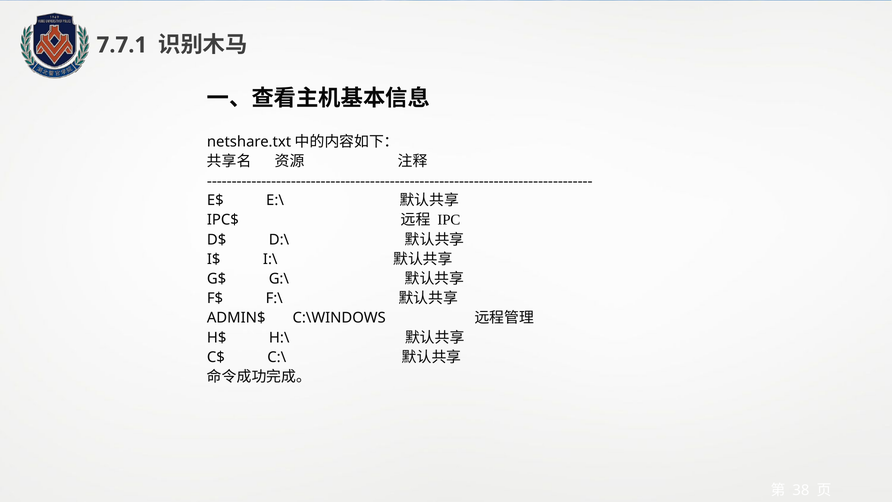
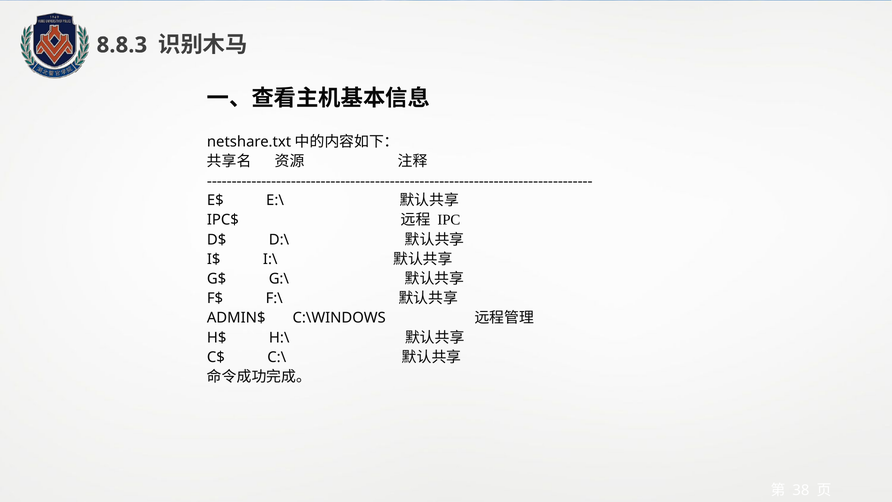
7.7.1: 7.7.1 -> 8.8.3 (122, 45)
